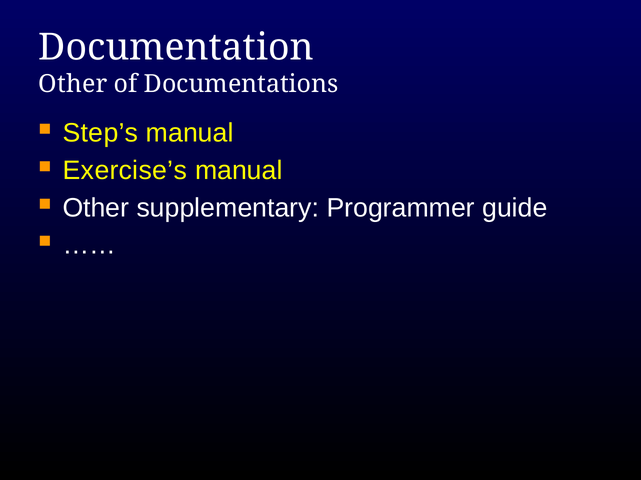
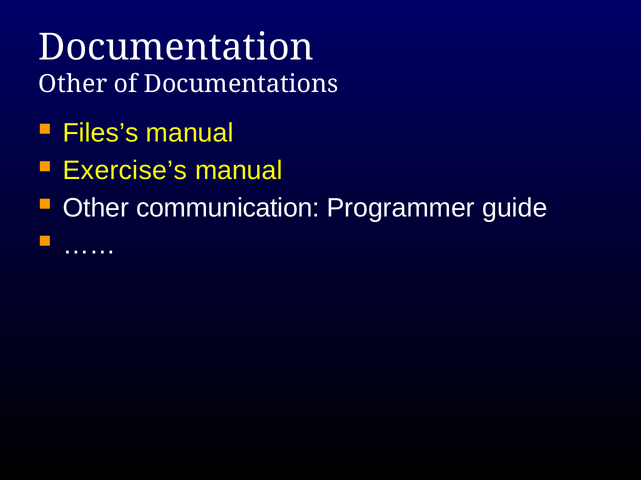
Step’s: Step’s -> Files’s (101, 133)
supplementary: supplementary -> communication (228, 208)
